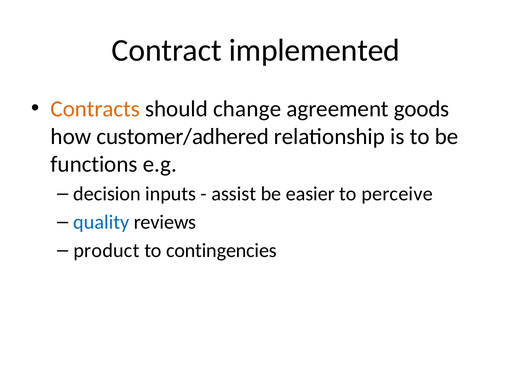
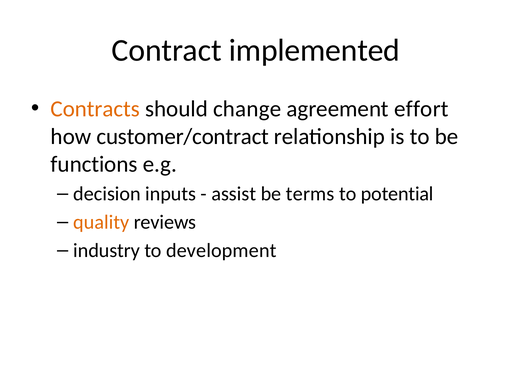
goods: goods -> effort (421, 109)
customer/adhered: customer/adhered -> customer/contract (183, 137)
easier: easier -> terms (310, 194)
perceive: perceive -> potential (397, 194)
quality colour: blue -> orange (101, 222)
product: product -> industry (107, 251)
contingencies: contingencies -> development (221, 251)
